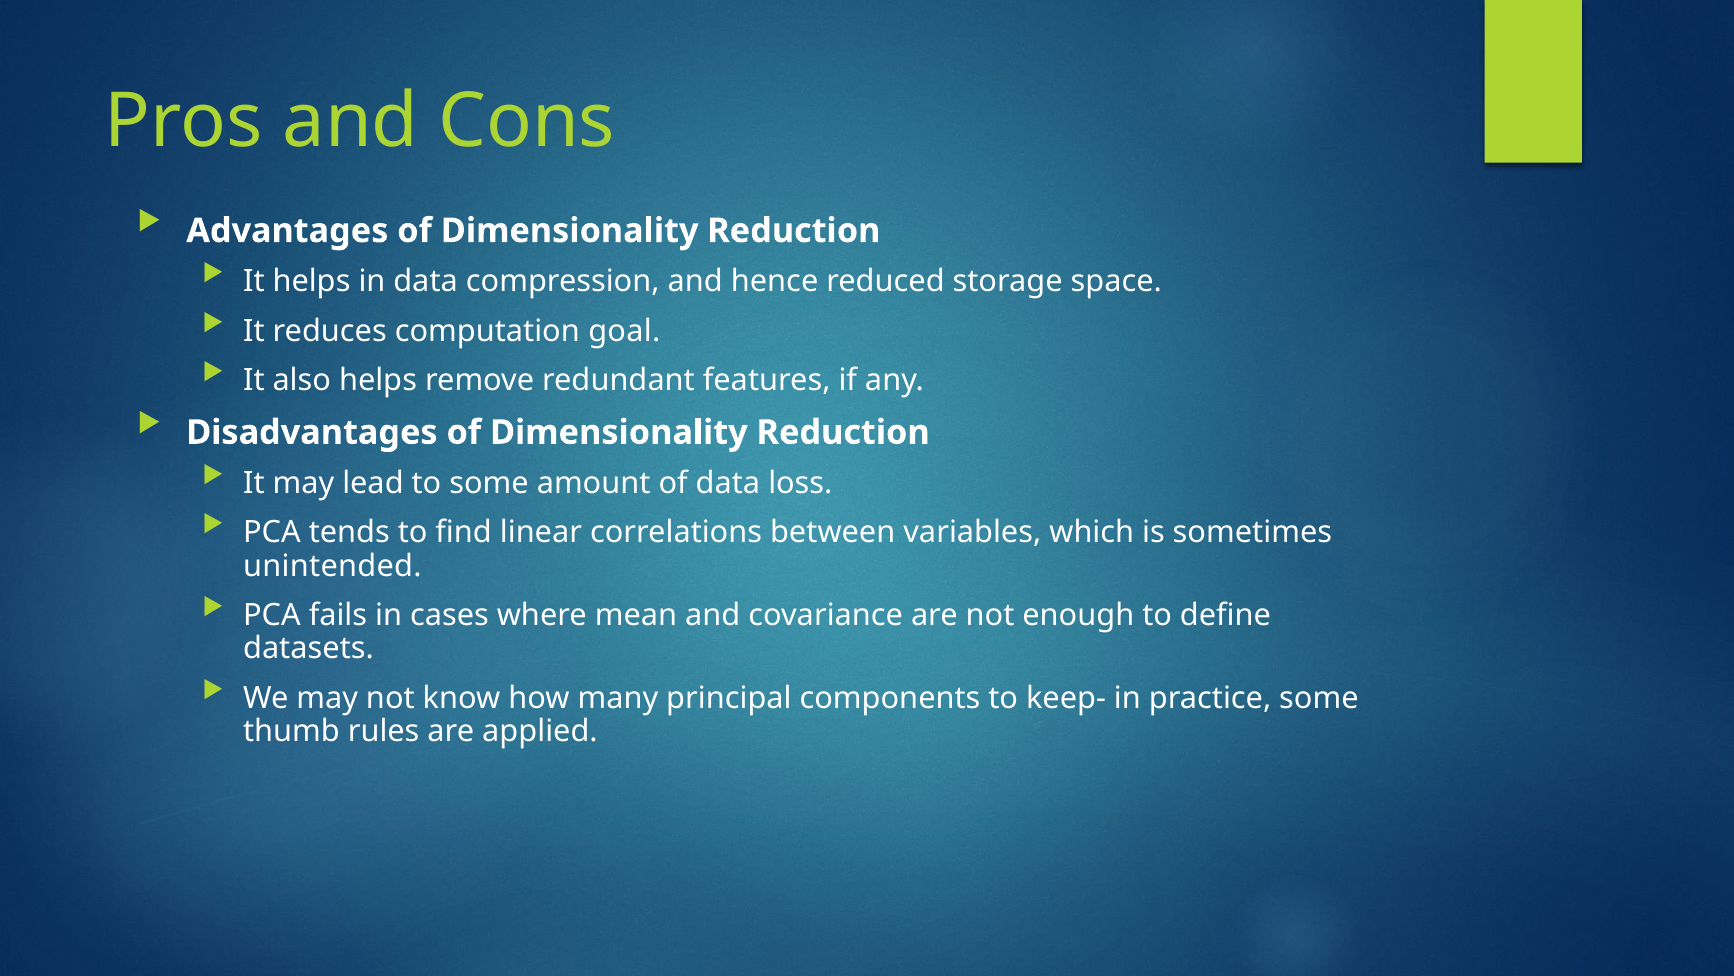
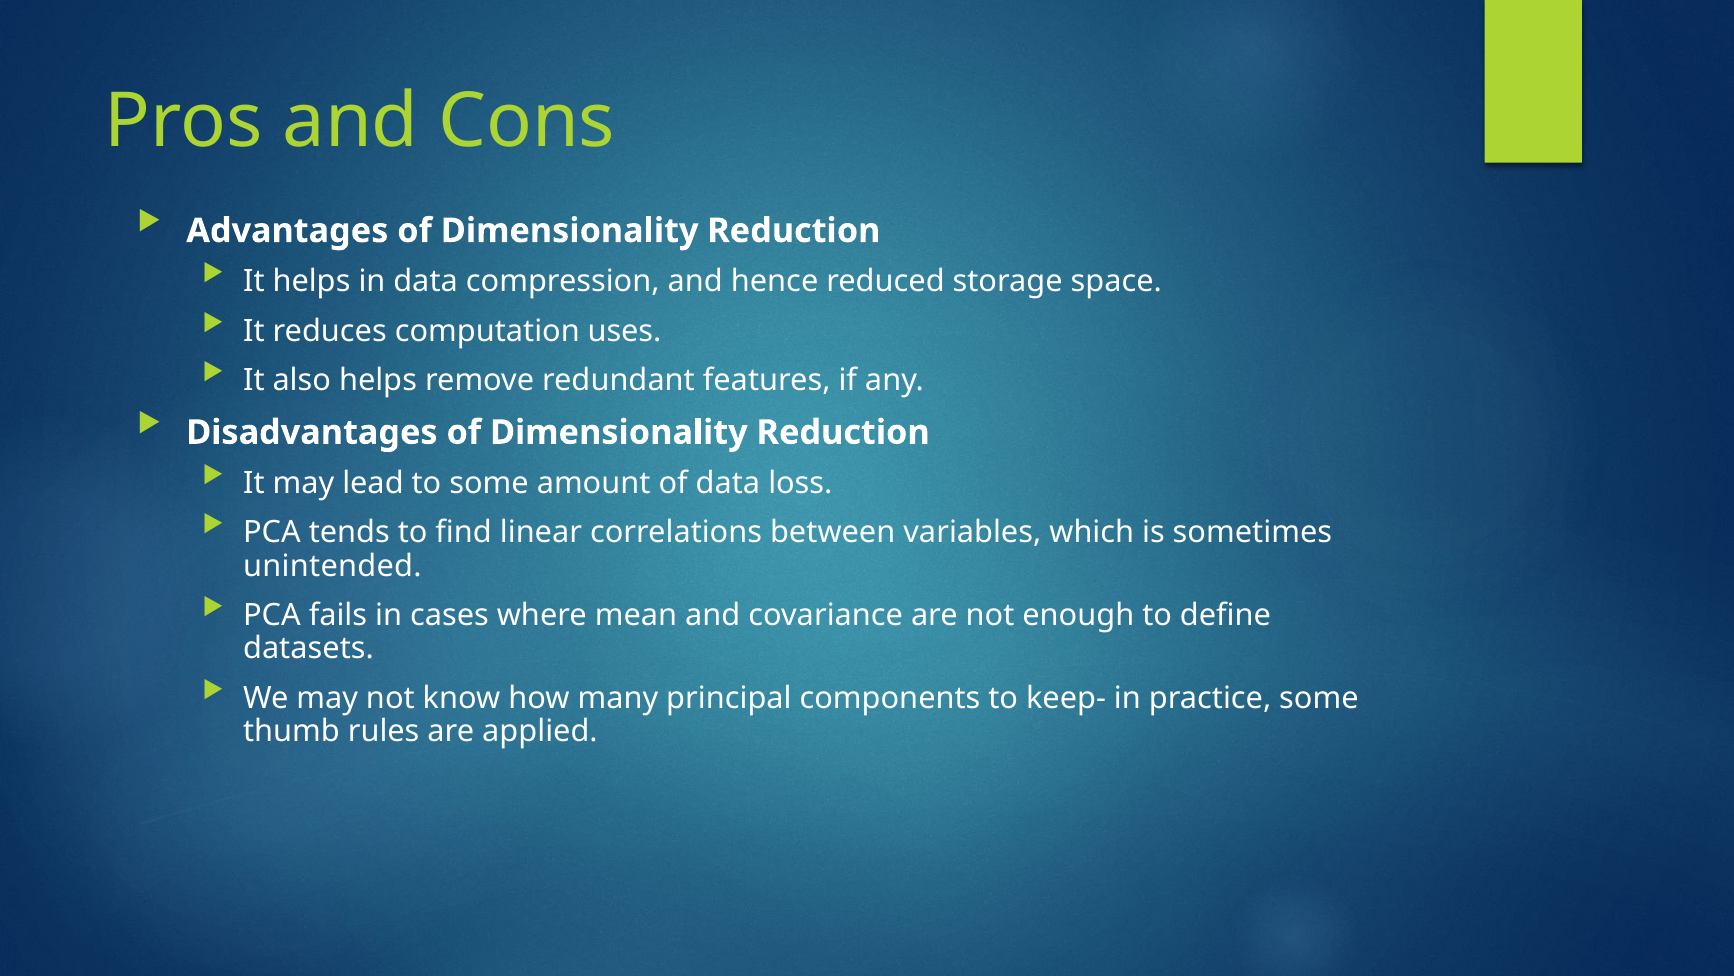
goal: goal -> uses (625, 331)
